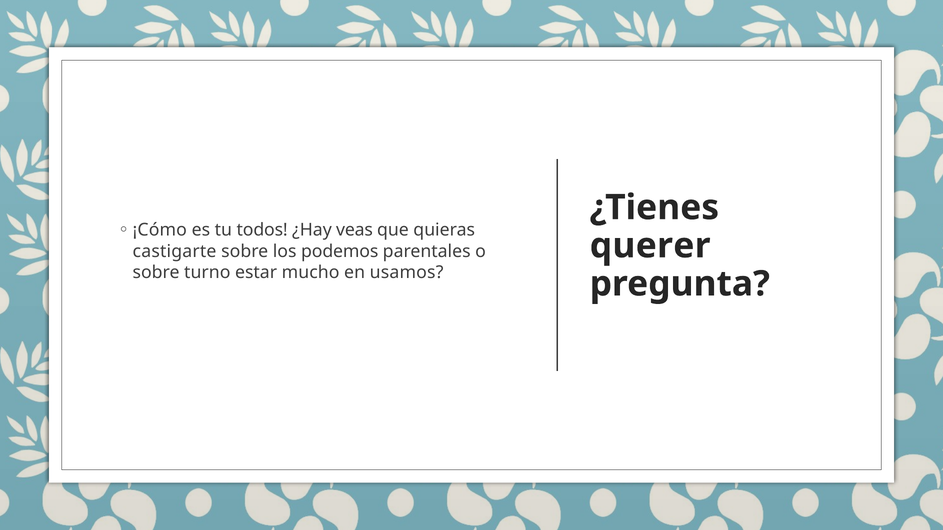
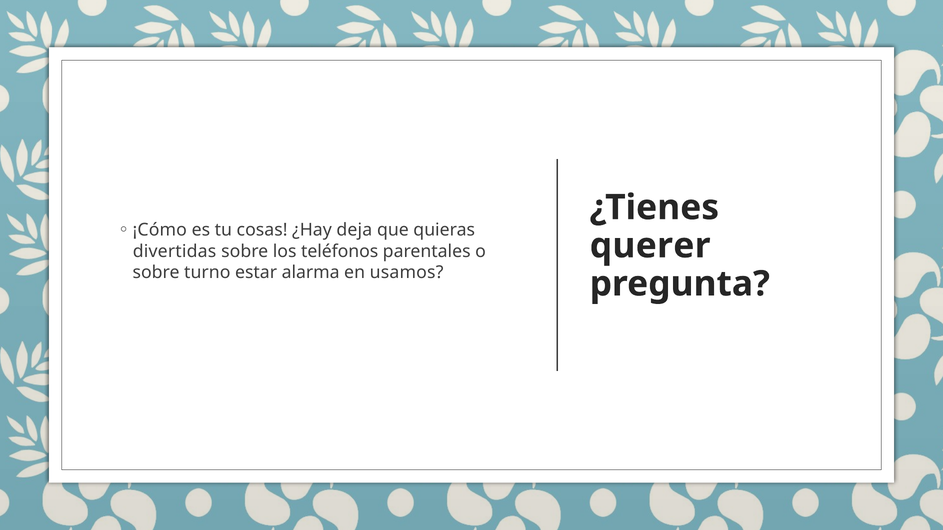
todos: todos -> cosas (262, 230)
veas: veas -> deja (354, 230)
castigarte: castigarte -> divertidas (175, 251)
podemos: podemos -> teléfonos (340, 251)
mucho: mucho -> alarma (311, 273)
